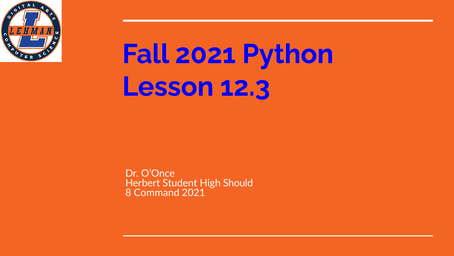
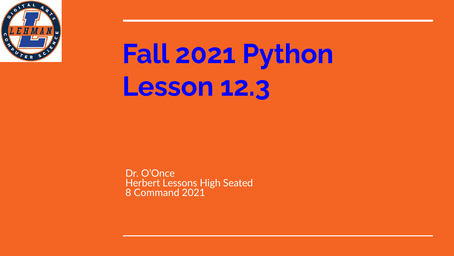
Student: Student -> Lessons (180, 183)
Should: Should -> Seated (238, 183)
